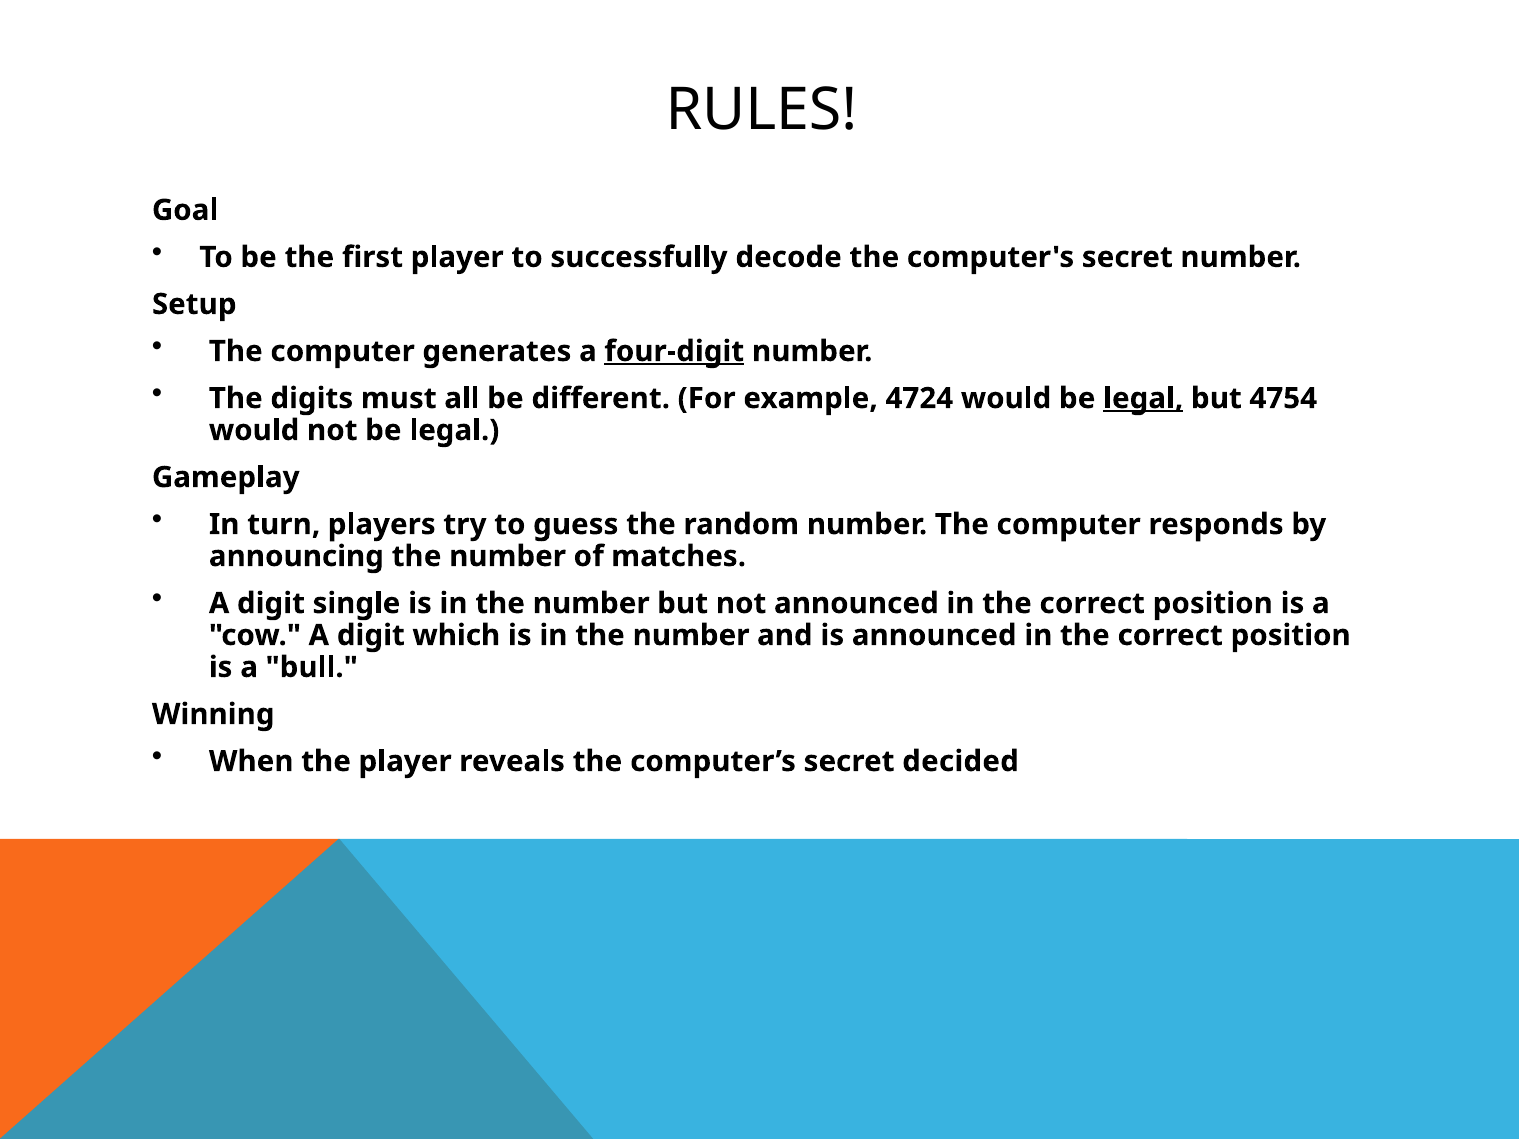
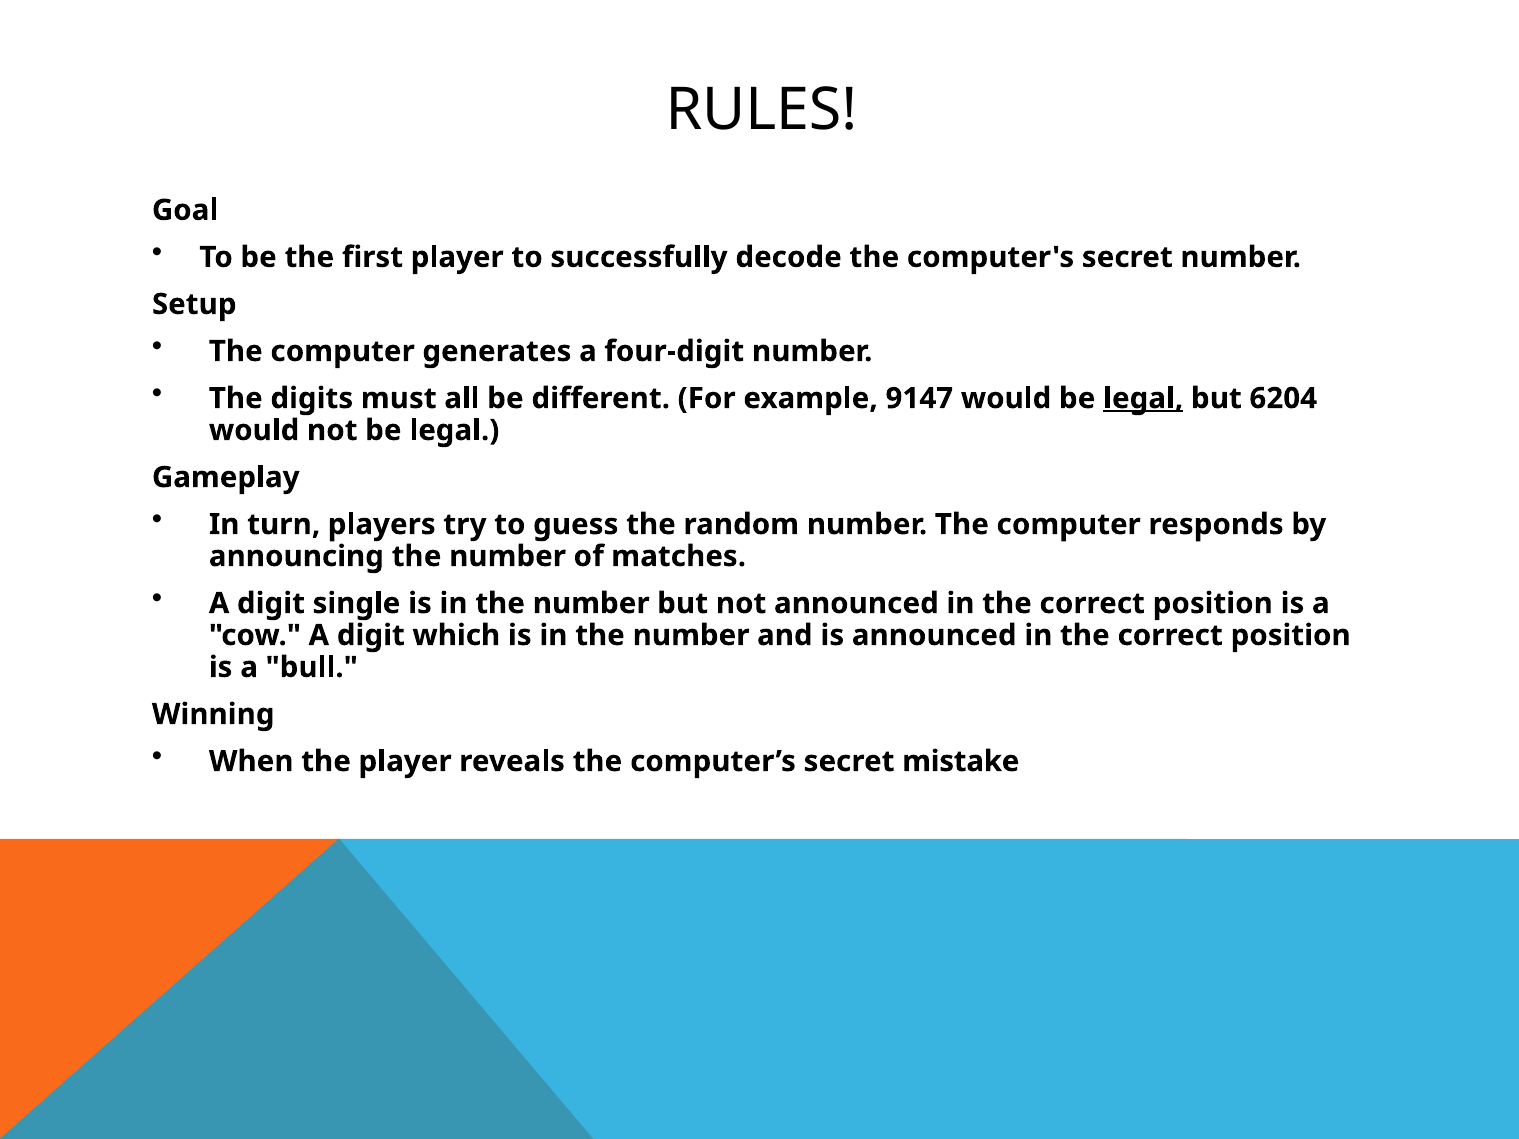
four-digit underline: present -> none (674, 351)
4724: 4724 -> 9147 (919, 398)
4754: 4754 -> 6204 (1283, 398)
decided: decided -> mistake (961, 762)
